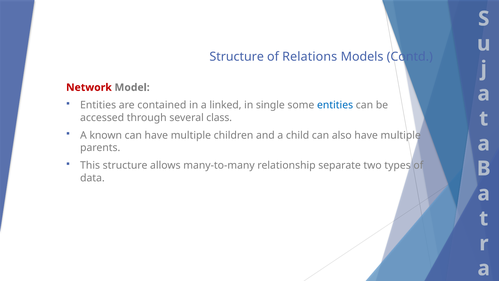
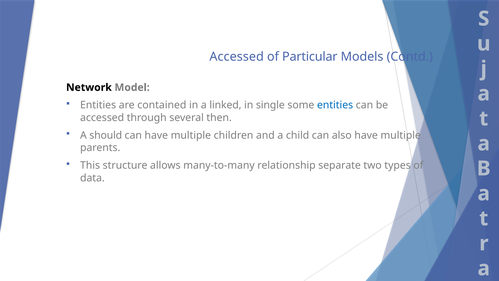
Structure: Structure -> Accessed (237, 57)
Relations: Relations -> Particular (310, 57)
Network colour: red -> black (89, 87)
class: class -> then (219, 118)
known: known -> should (106, 135)
